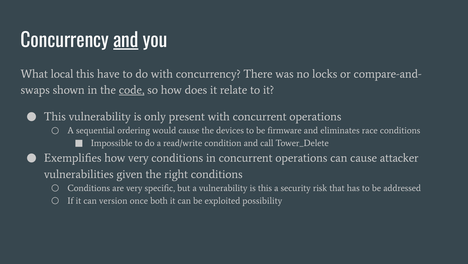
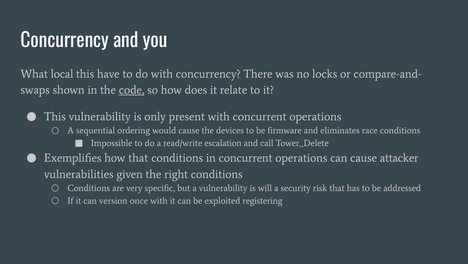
and underline: present -> none (126, 41)
condition: condition -> escalation (223, 143)
how very: very -> that (138, 158)
is this: this -> will (265, 188)
once both: both -> with (159, 200)
possibility: possibility -> registering (262, 200)
